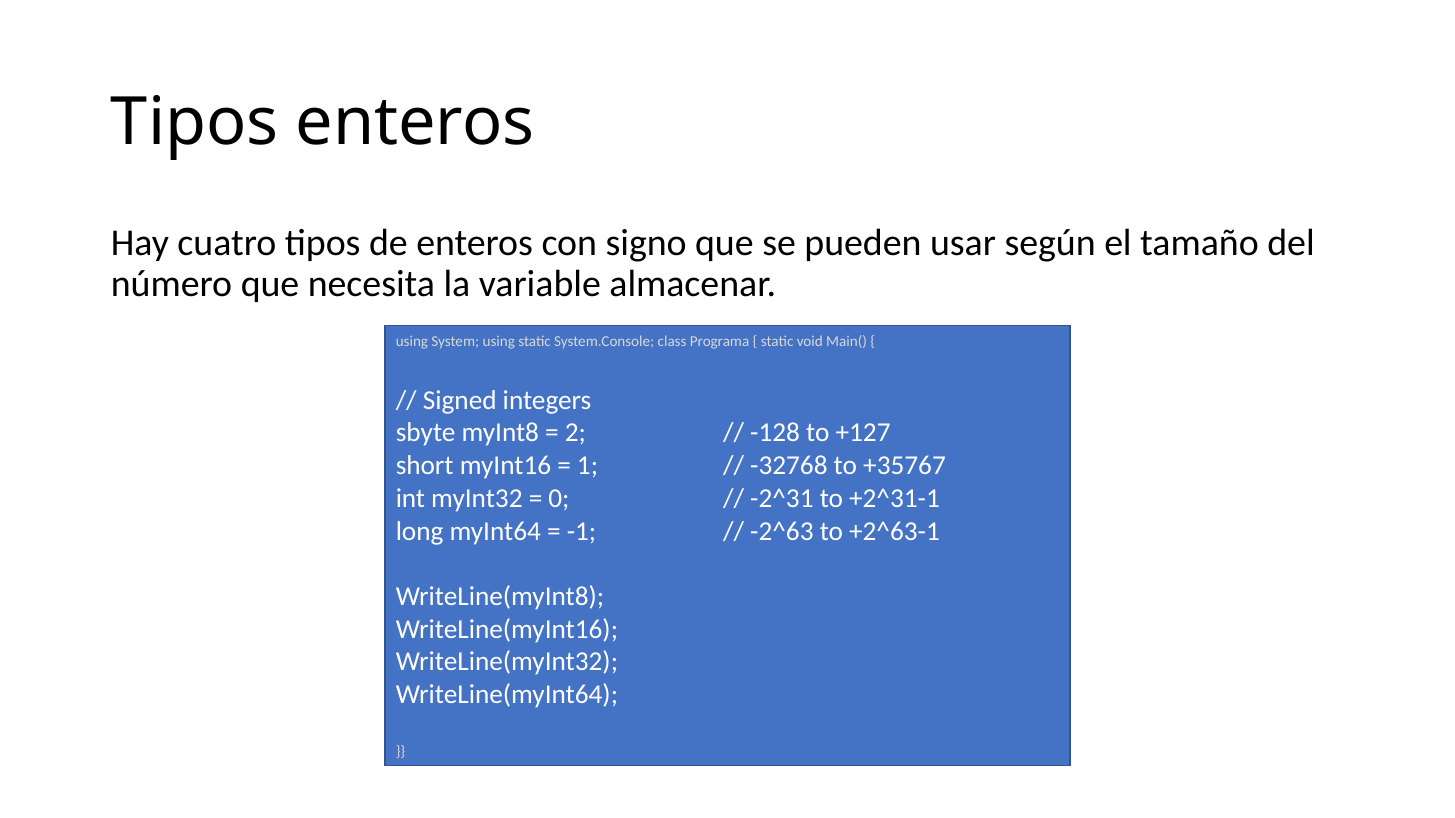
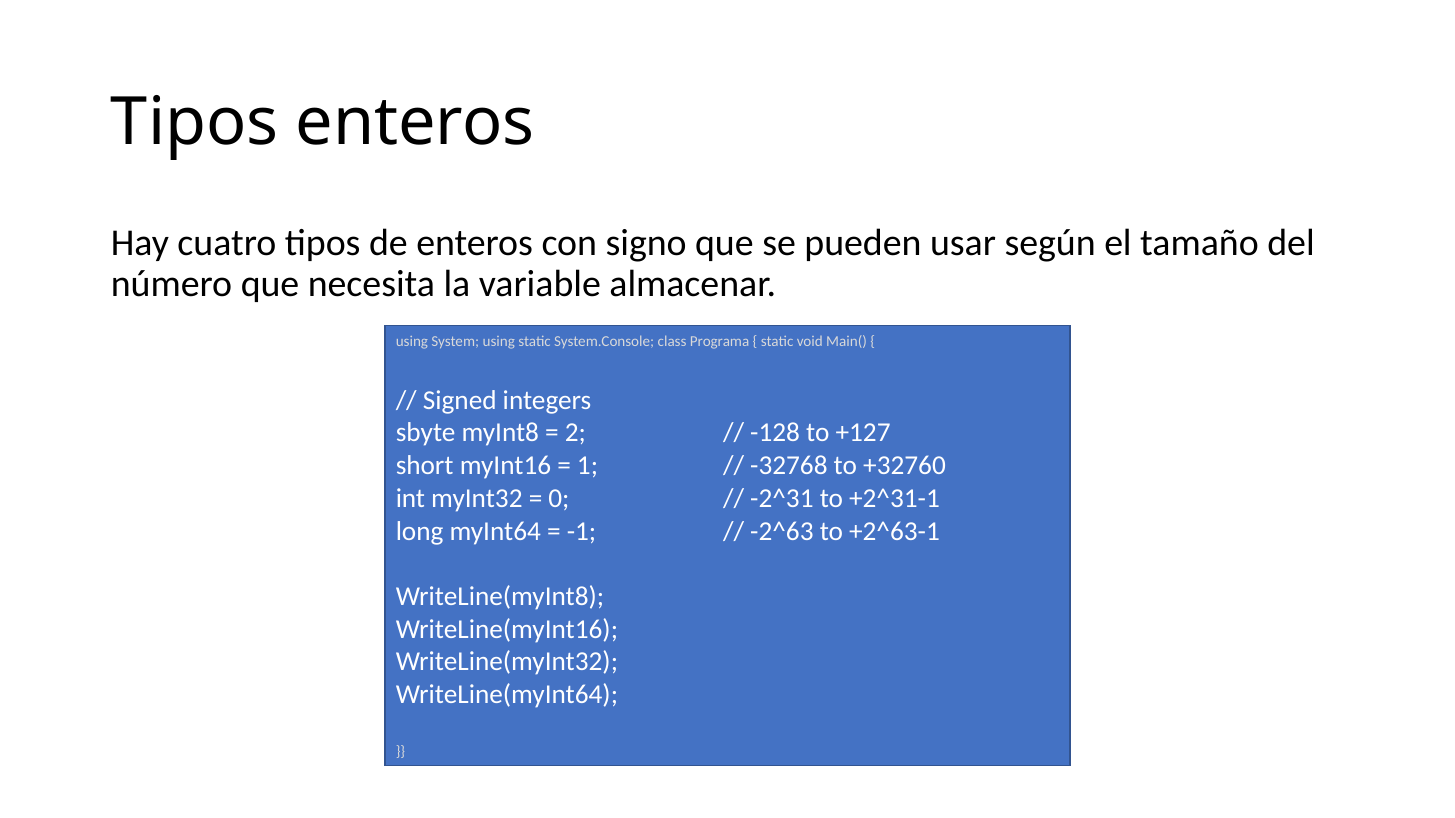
+35767: +35767 -> +32760 (905, 466)
